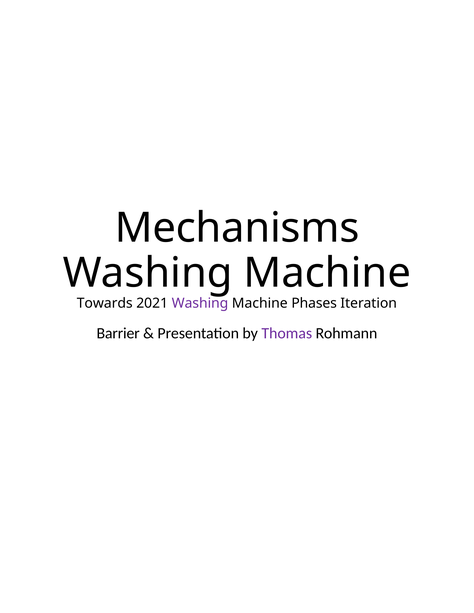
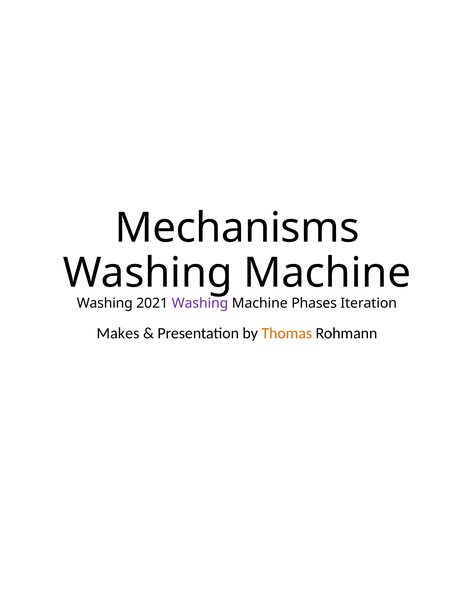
Towards: Towards -> Washing (105, 304)
Barrier: Barrier -> Makes (118, 333)
Thomas colour: purple -> orange (287, 333)
